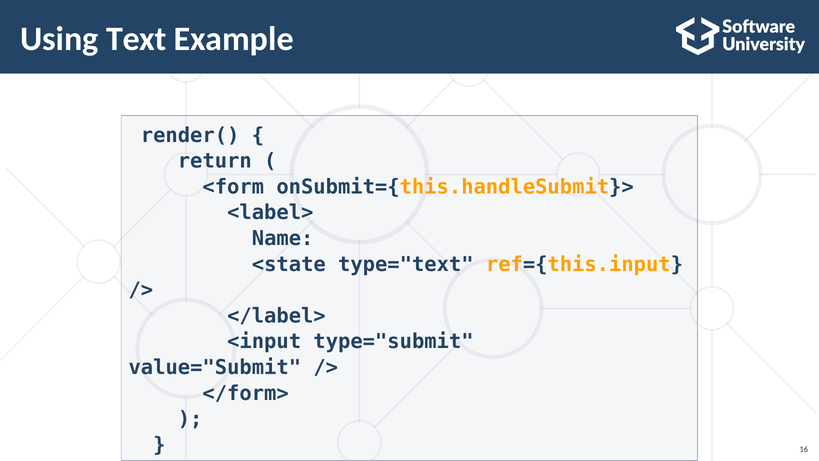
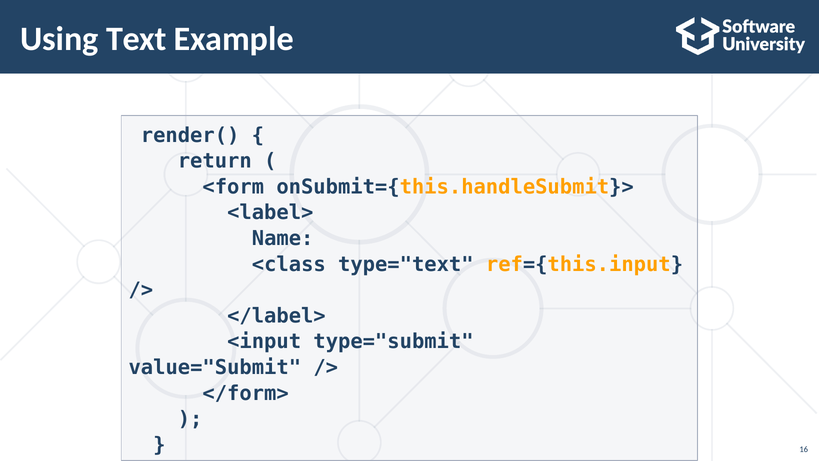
<state: <state -> <class (289, 264)
